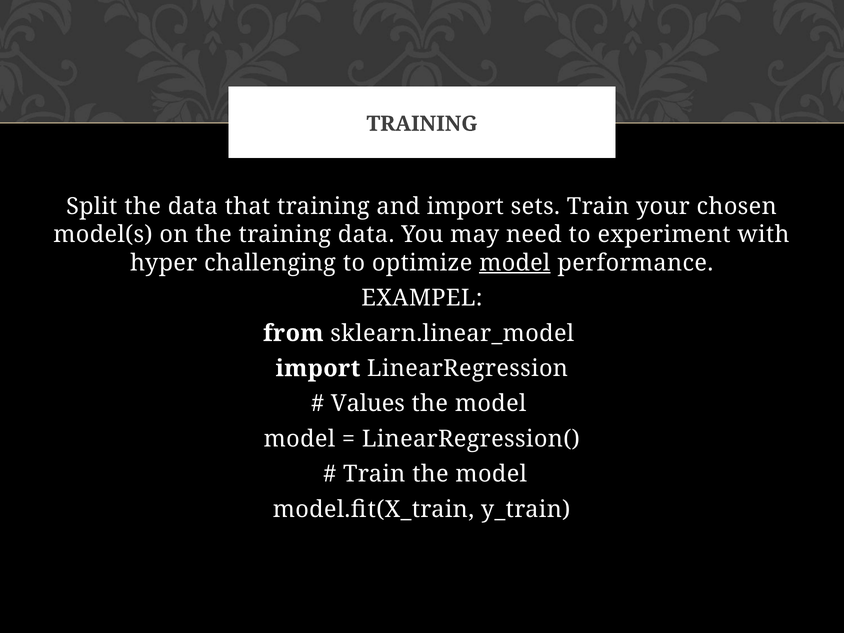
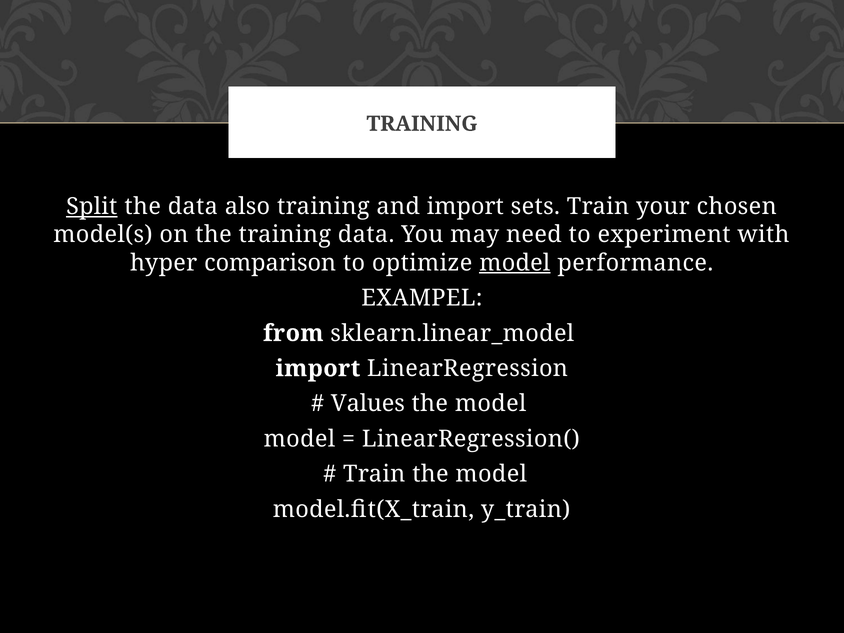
Split underline: none -> present (92, 206)
that: that -> also (248, 206)
challenging: challenging -> comparison (270, 263)
